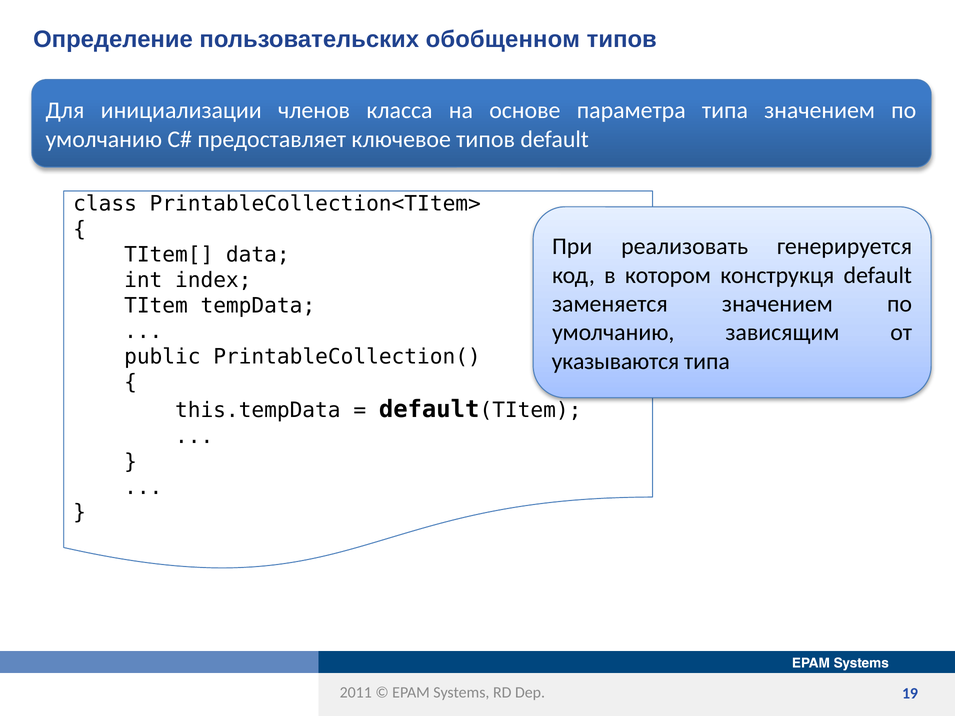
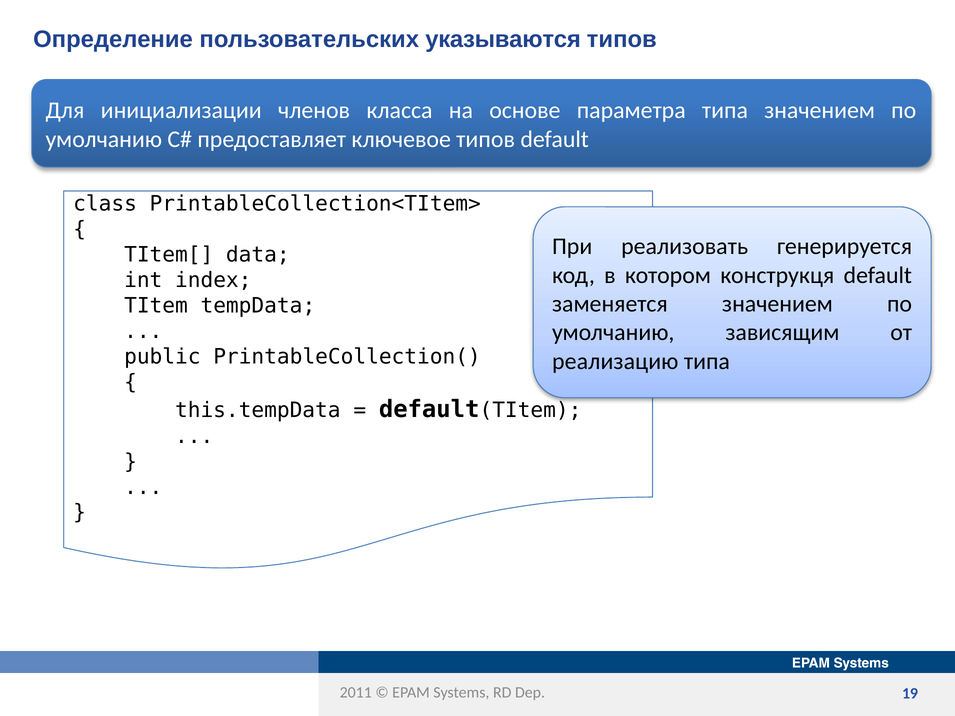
обобщенном: обобщенном -> указываются (503, 39)
указываются: указываются -> реализацию (615, 361)
